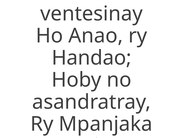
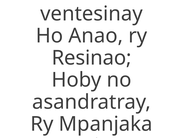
Handao: Handao -> Resinao (92, 58)
